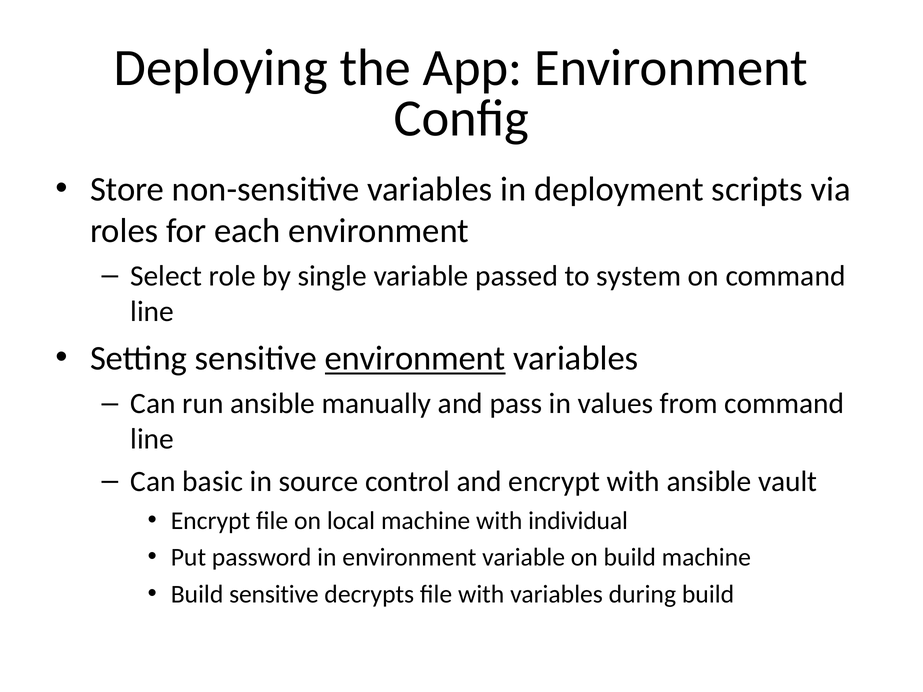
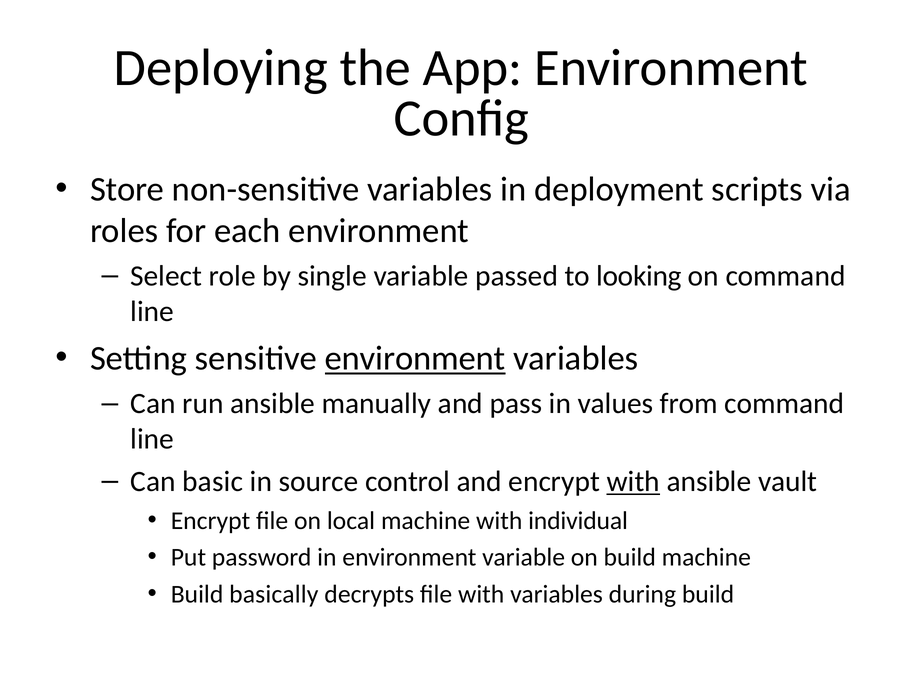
system: system -> looking (639, 276)
with underline: none -> present (633, 482)
Build sensitive: sensitive -> basically (274, 595)
